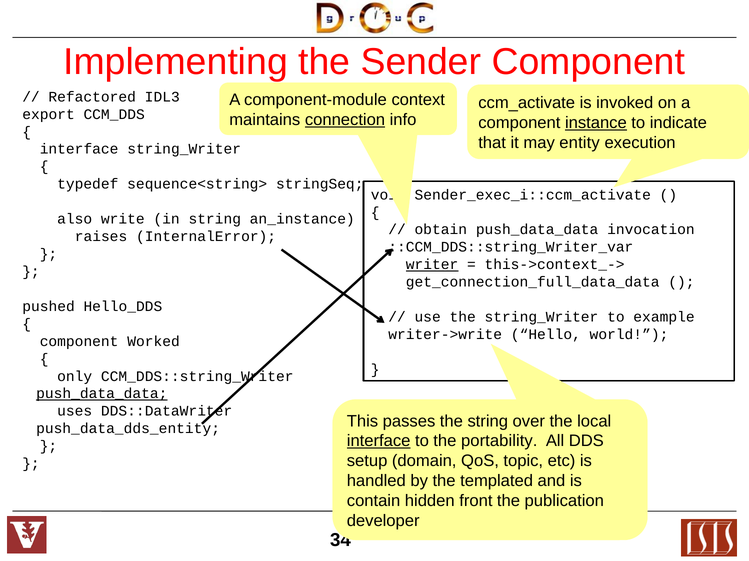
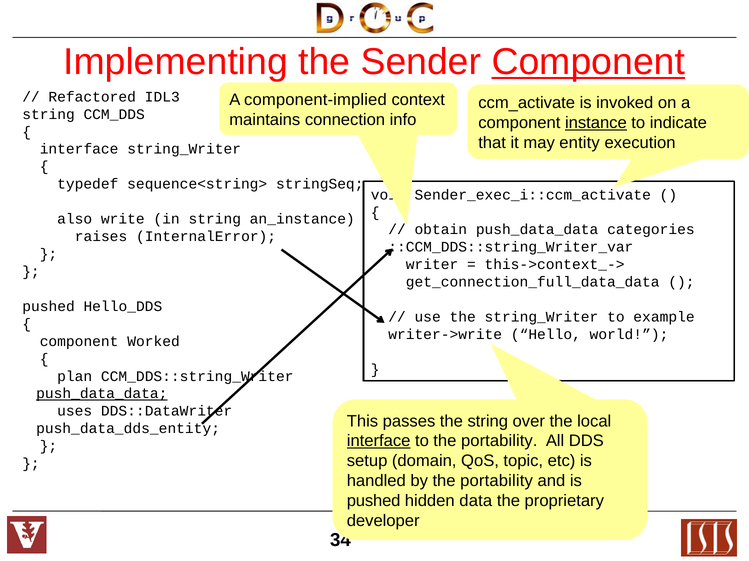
Component underline: none -> present (588, 62)
component-module: component-module -> component-implied (315, 100)
export: export -> string (49, 114)
connection underline: present -> none (345, 120)
invocation: invocation -> categories (651, 230)
writer underline: present -> none (432, 265)
only: only -> plan (75, 377)
by the templated: templated -> portability (497, 481)
contain: contain -> pushed (374, 501)
front: front -> data (476, 501)
publication: publication -> proprietary (564, 501)
